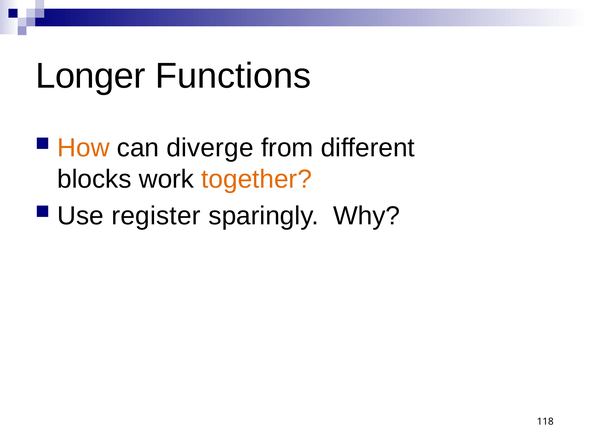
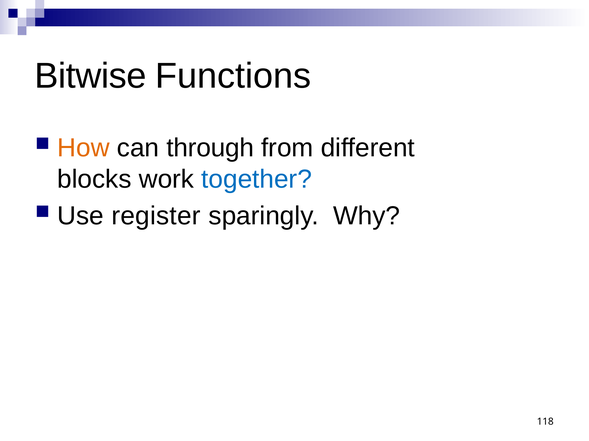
Longer: Longer -> Bitwise (90, 76)
diverge: diverge -> through (210, 148)
together colour: orange -> blue (257, 179)
